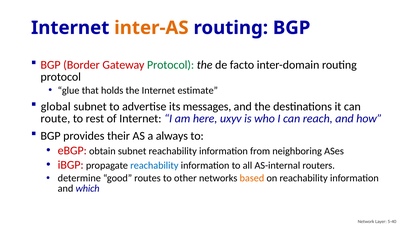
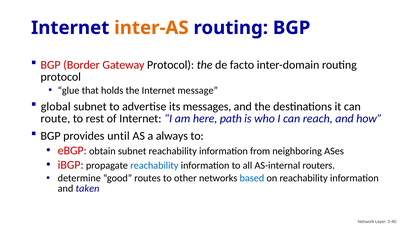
Protocol colour: green -> black (171, 65)
estimate: estimate -> message (198, 90)
uxyv: uxyv -> path (231, 119)
their: their -> until (118, 136)
based colour: orange -> blue (252, 178)
which: which -> taken (87, 189)
